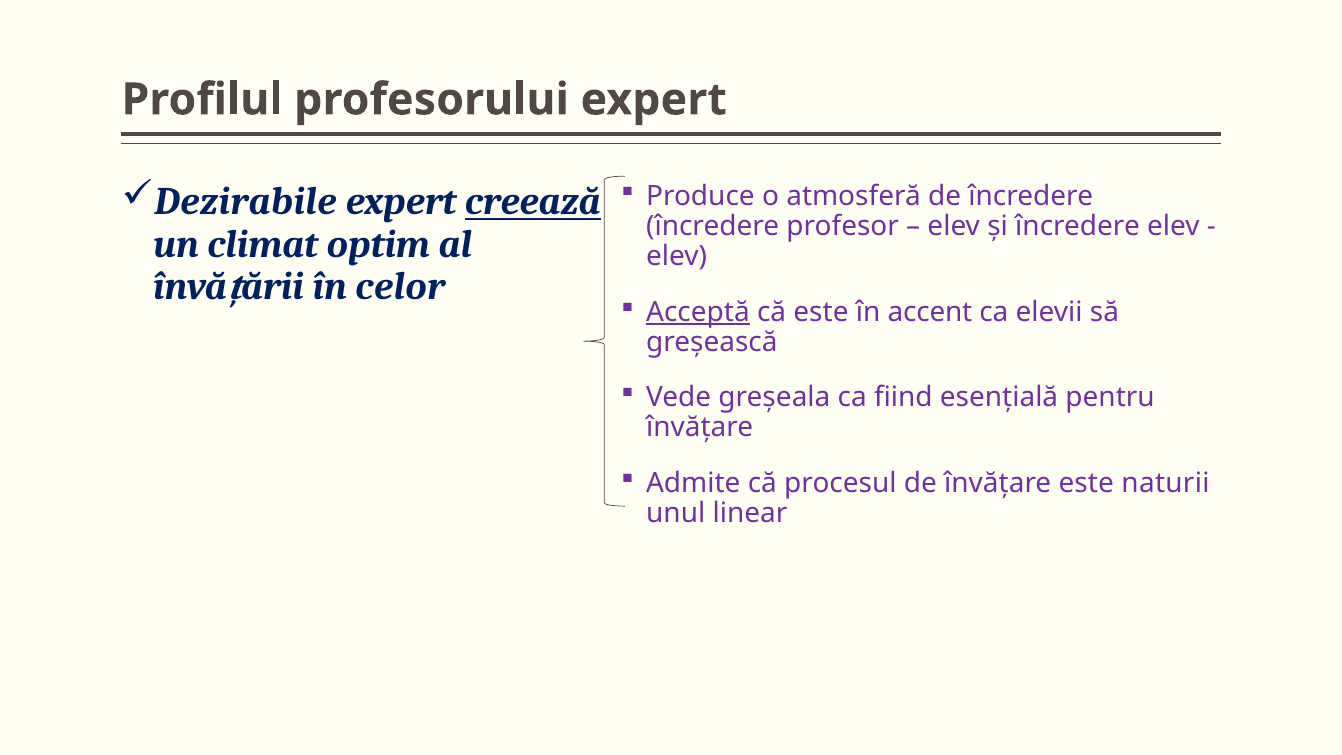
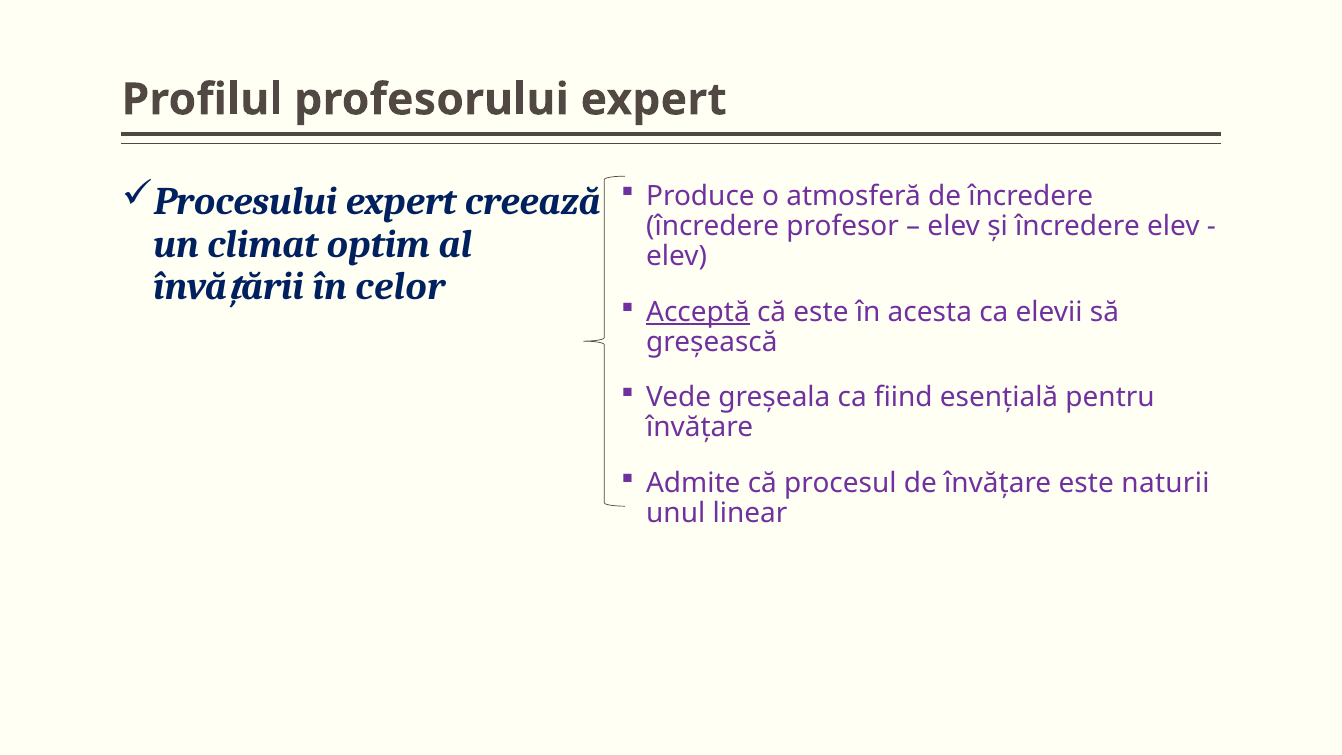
Dezirabile: Dezirabile -> Procesului (246, 202)
creează underline: present -> none (533, 202)
accent: accent -> acesta (930, 312)
